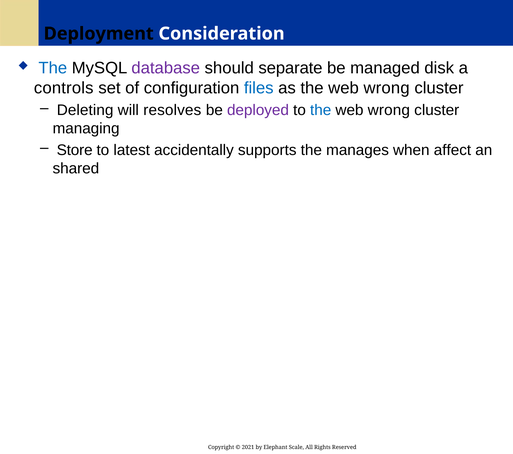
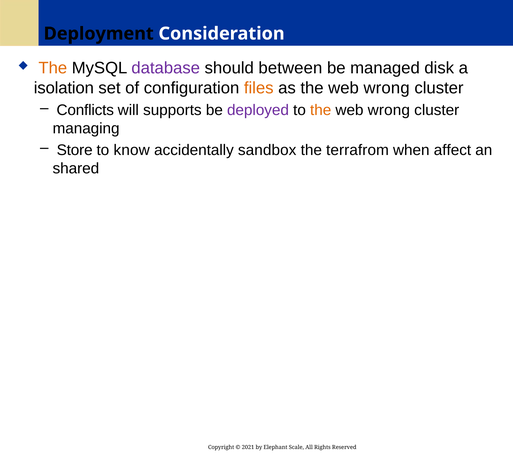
The colour: blue -> orange (53, 68)
separate: separate -> between (290, 68)
controls: controls -> isolation (64, 88)
files colour: blue -> orange (259, 88)
Deleting: Deleting -> Conflicts (85, 110)
resolves: resolves -> supports (172, 110)
the colour: blue -> orange (321, 110)
latest: latest -> know (132, 150)
supports: supports -> sandbox (267, 150)
manages: manages -> terrafrom (357, 150)
